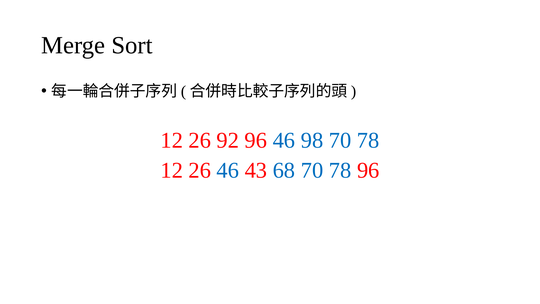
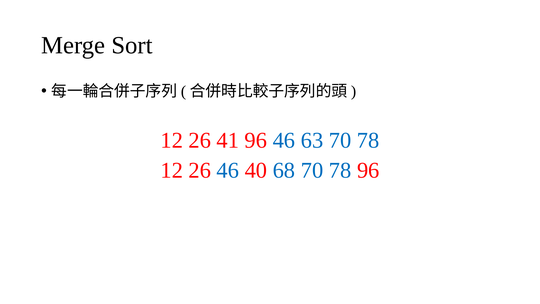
92: 92 -> 41 (228, 140)
98: 98 -> 63 (312, 140)
43: 43 -> 40 (256, 170)
